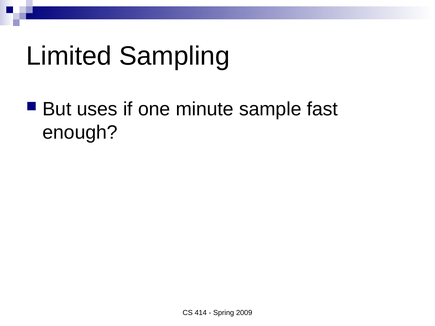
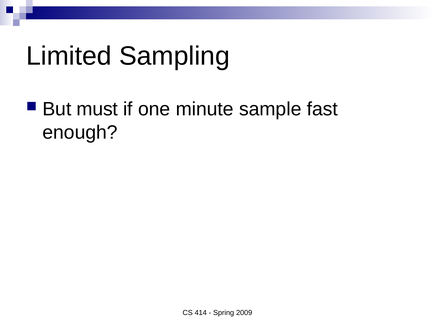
uses: uses -> must (97, 109)
